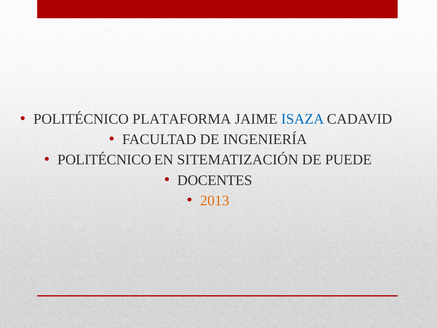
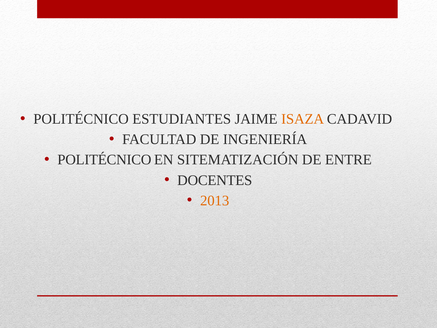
PLATAFORMA: PLATAFORMA -> ESTUDIANTES (182, 119)
ISAZA colour: blue -> orange (303, 119)
PUEDE: PUEDE -> ENTRE (348, 160)
